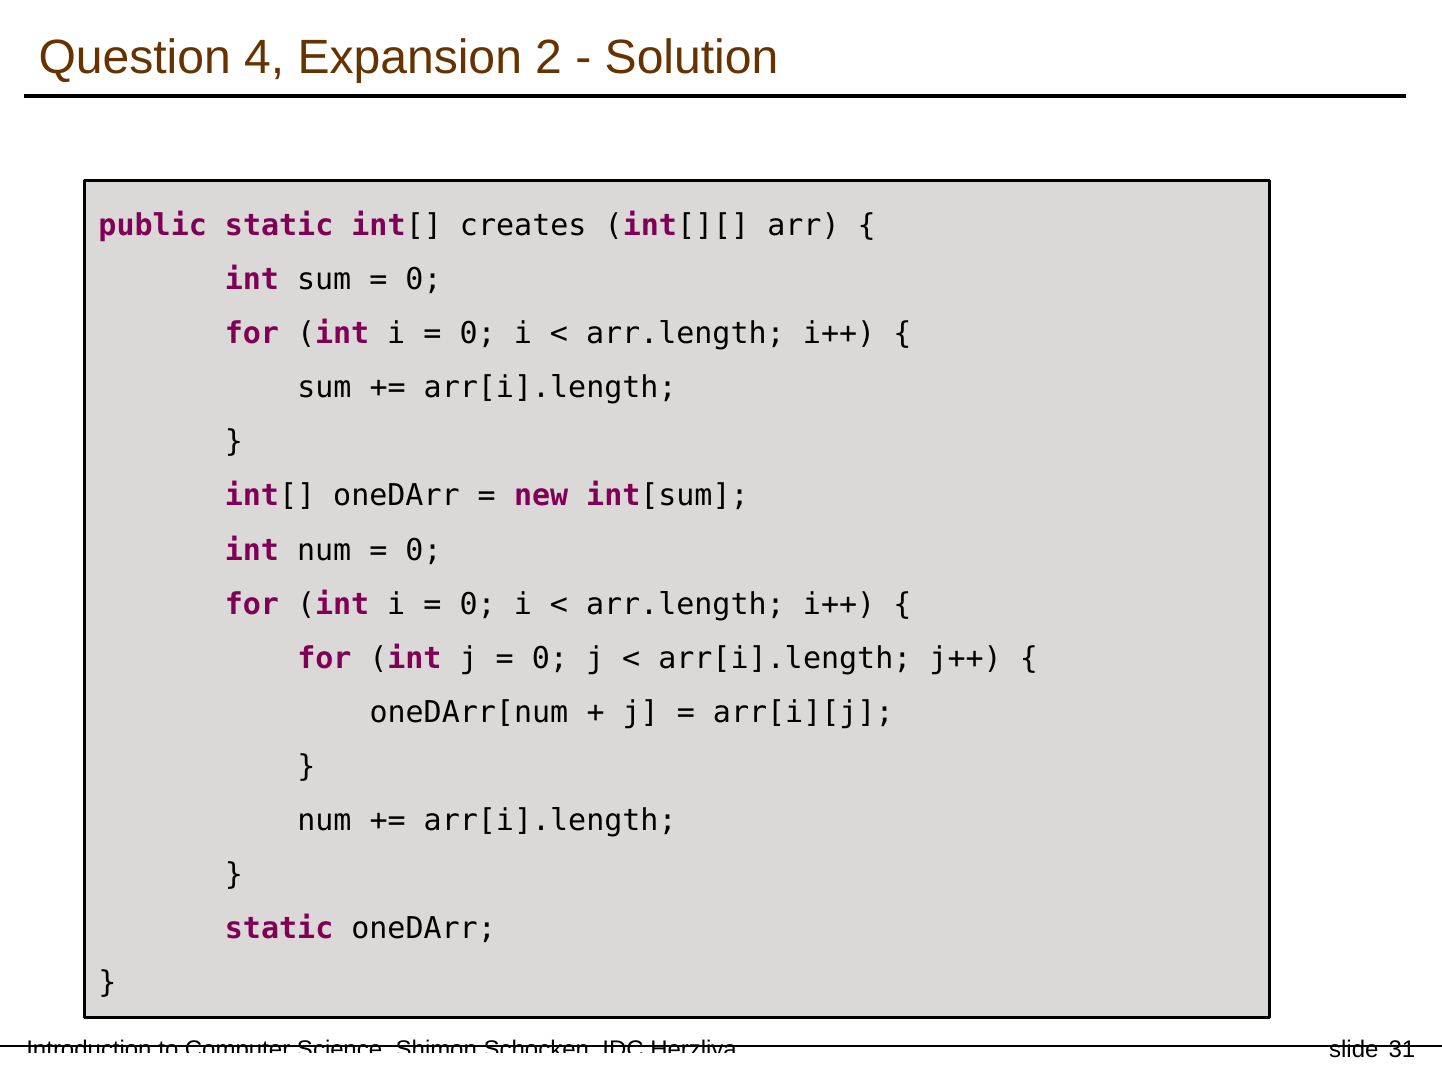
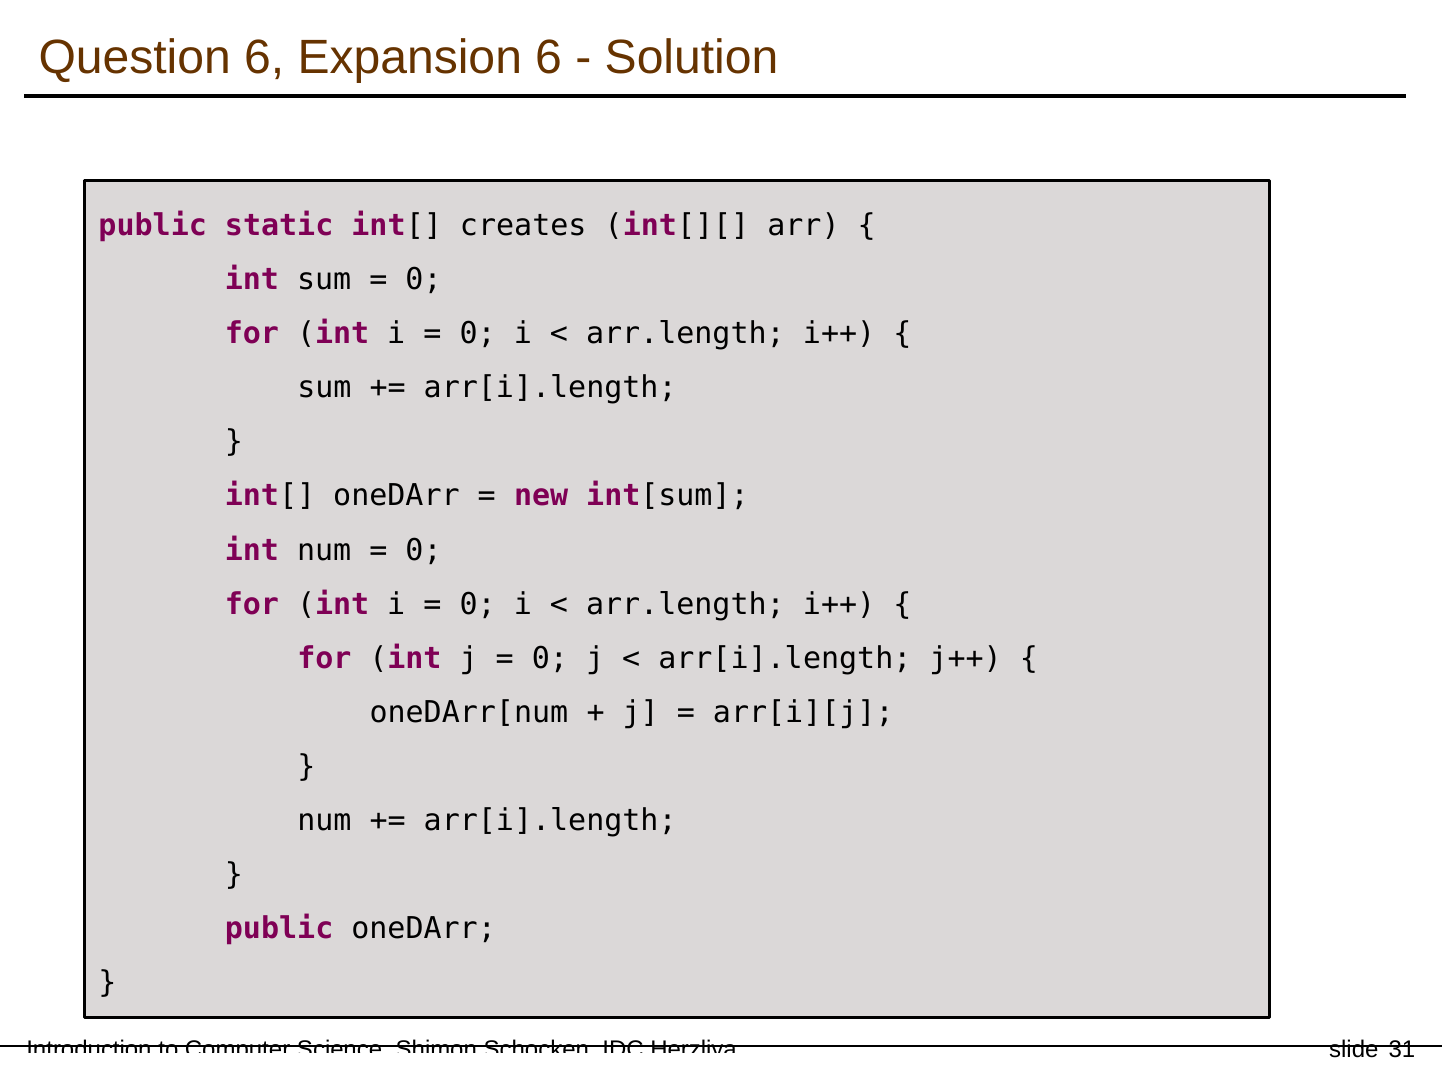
Question 4: 4 -> 6 (264, 57)
Expansion 2: 2 -> 6 (549, 57)
static: static -> public (279, 928)
